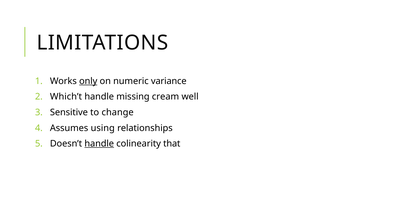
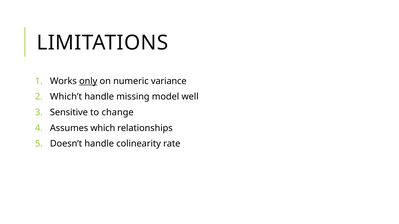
cream: cream -> model (166, 97)
using: using -> which (103, 128)
handle underline: present -> none (99, 144)
that: that -> rate (172, 144)
